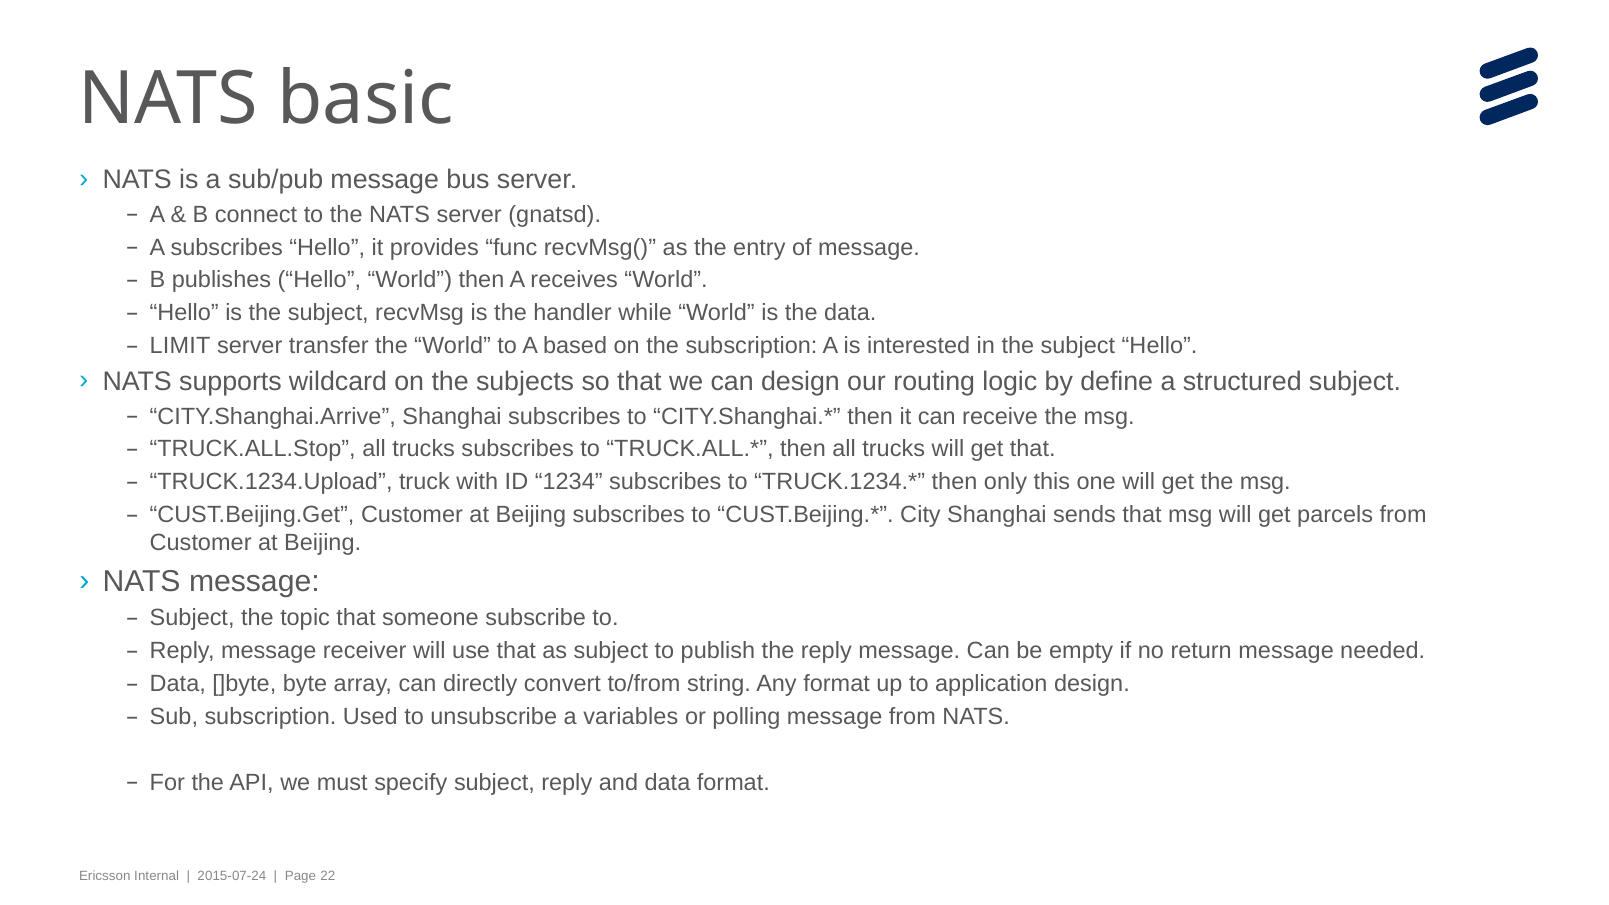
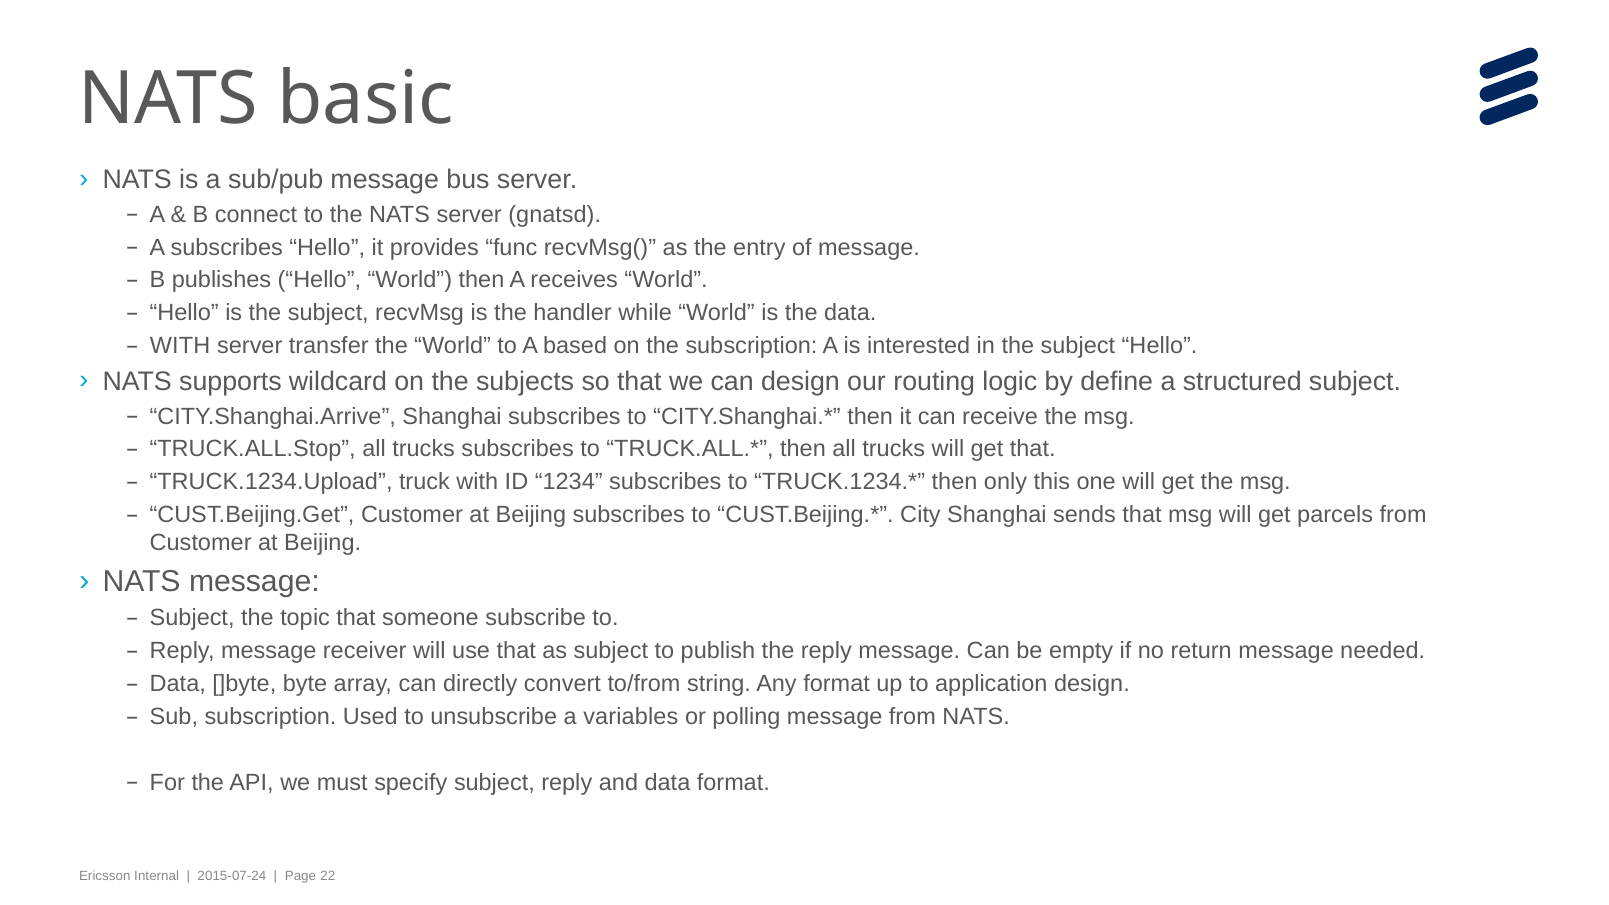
LIMIT: LIMIT -> WITH (180, 346)
